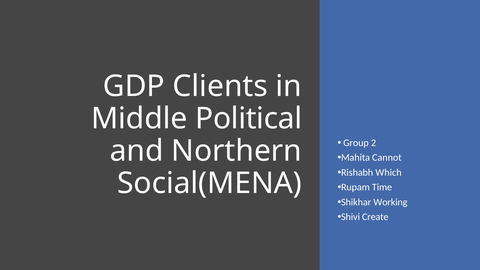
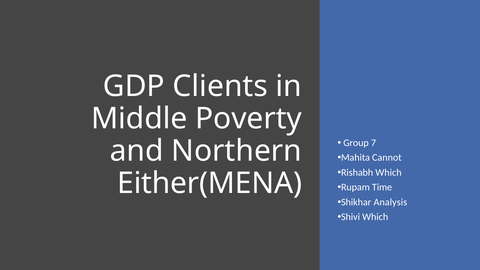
Political: Political -> Poverty (249, 119)
2: 2 -> 7 (373, 143)
Social(MENA: Social(MENA -> Either(MENA (210, 183)
Working: Working -> Analysis (390, 202)
Shivi Create: Create -> Which (375, 217)
